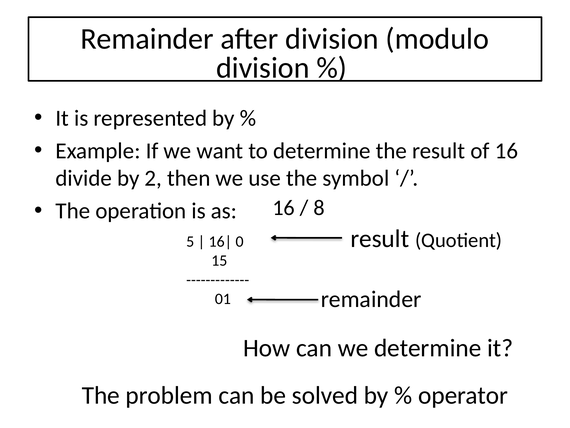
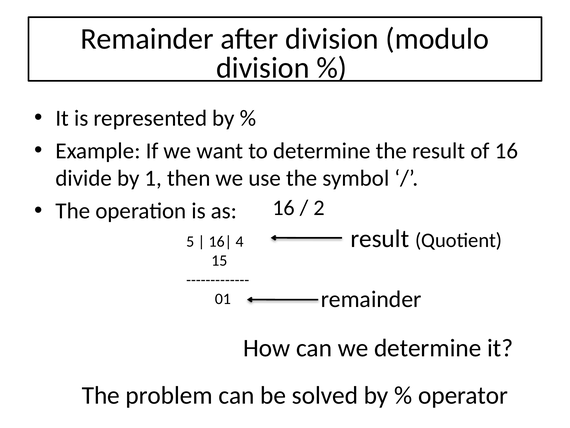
2: 2 -> 1 (153, 178)
8: 8 -> 2 (319, 208)
0: 0 -> 4 (240, 241)
